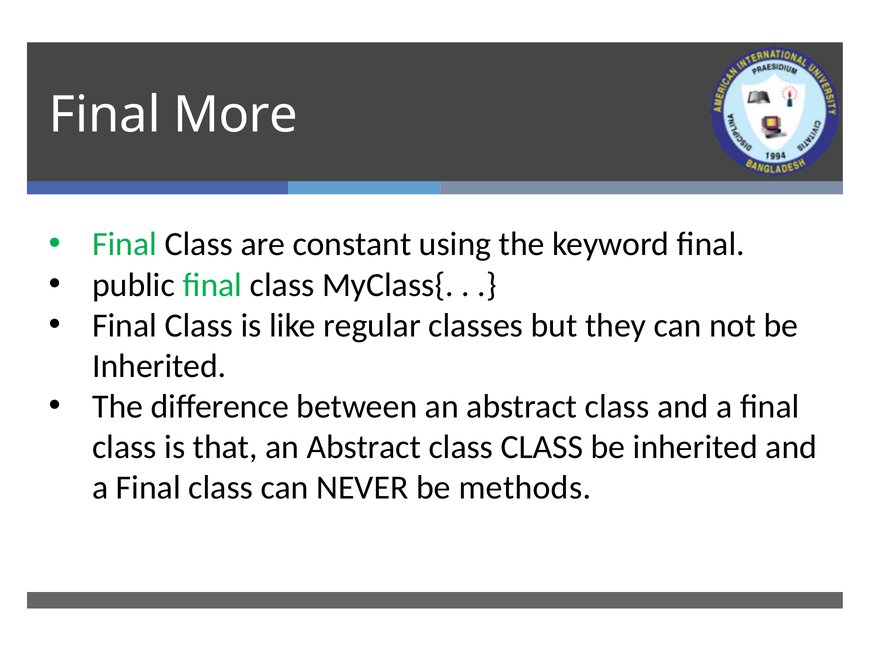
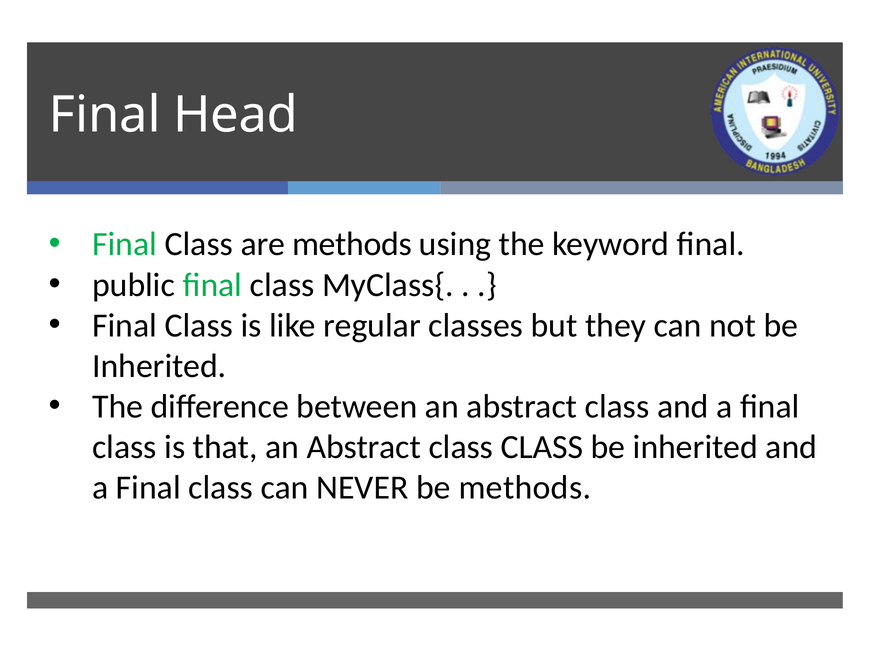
More: More -> Head (236, 115)
are constant: constant -> methods (352, 244)
